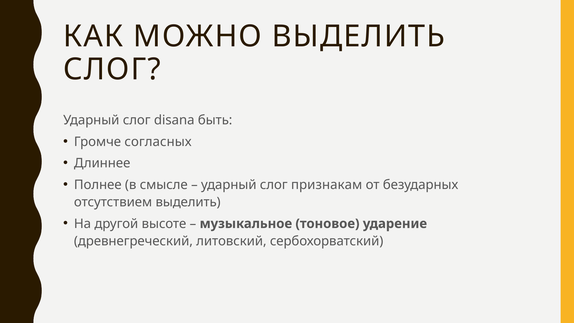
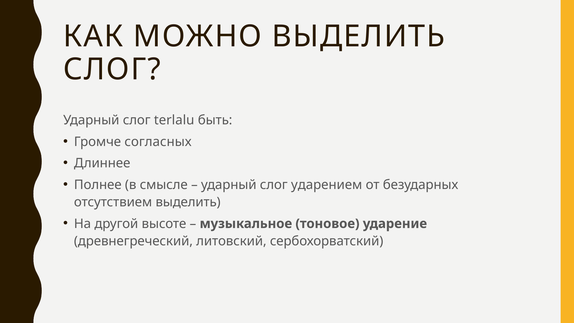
disana: disana -> terlalu (174, 120)
признакам: признакам -> ударением (327, 185)
